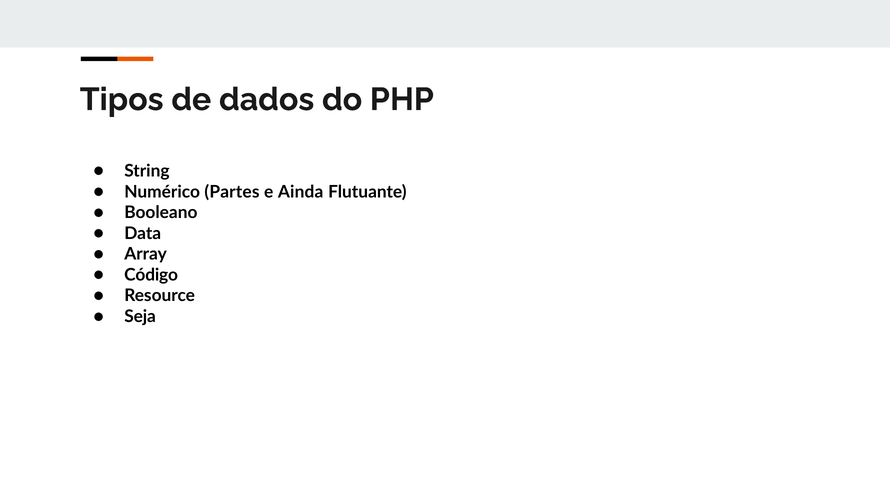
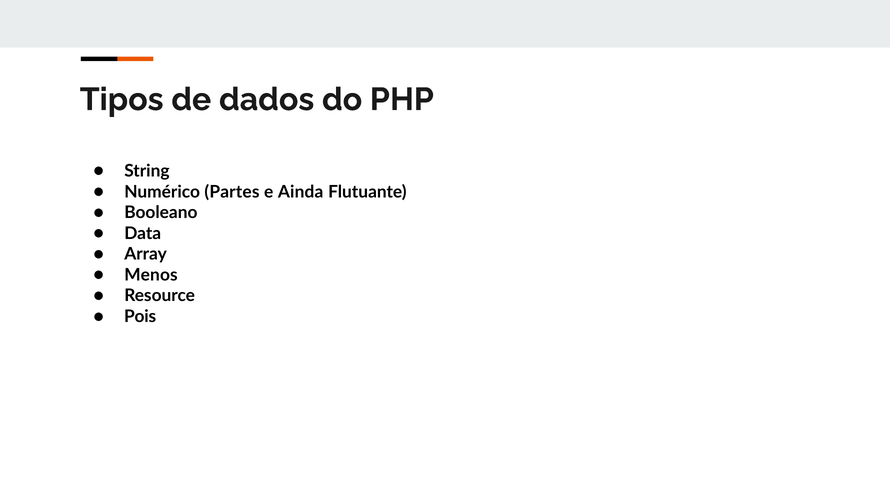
Código: Código -> Menos (151, 275)
Seja: Seja -> Pois (140, 316)
